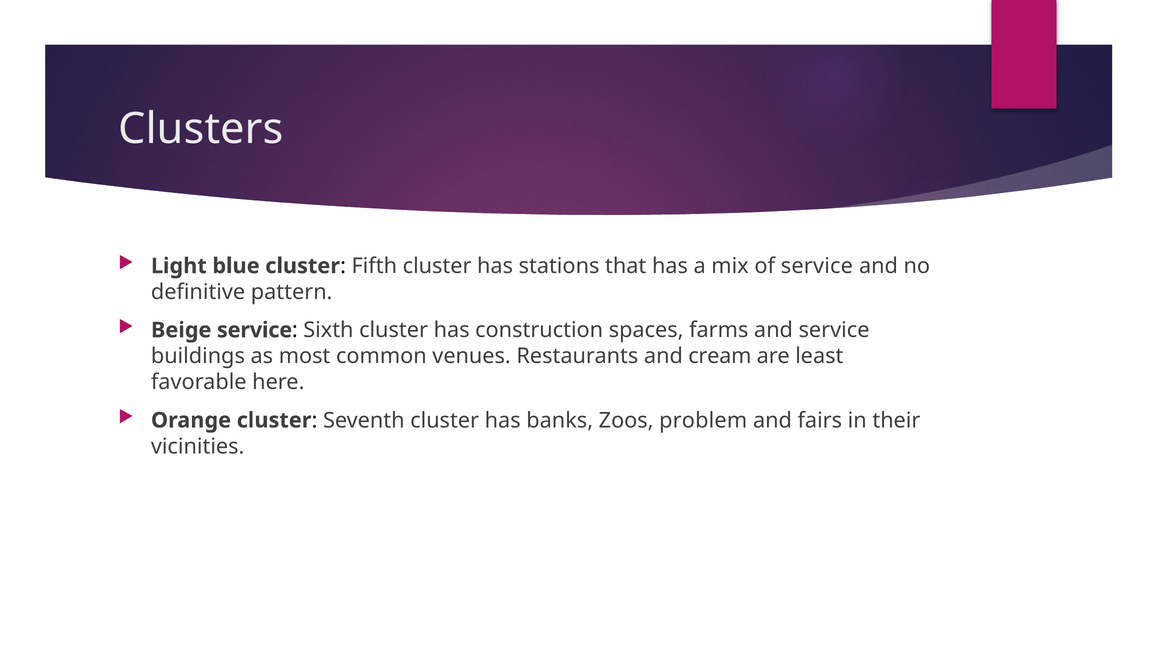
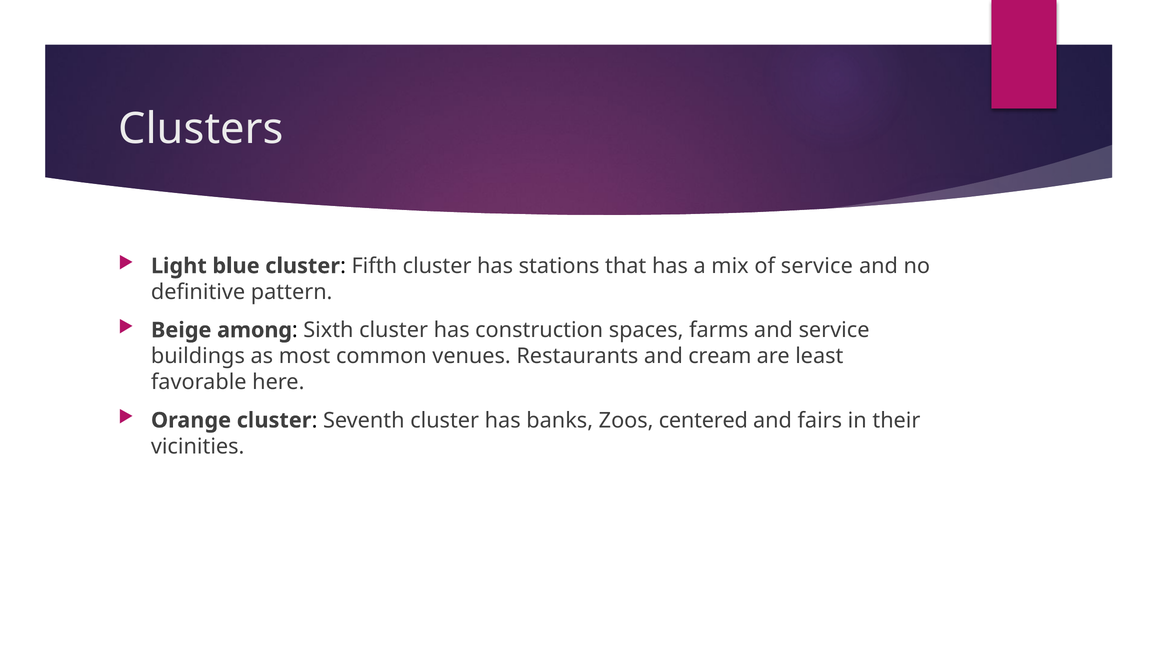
Beige service: service -> among (255, 330)
problem: problem -> centered (703, 421)
